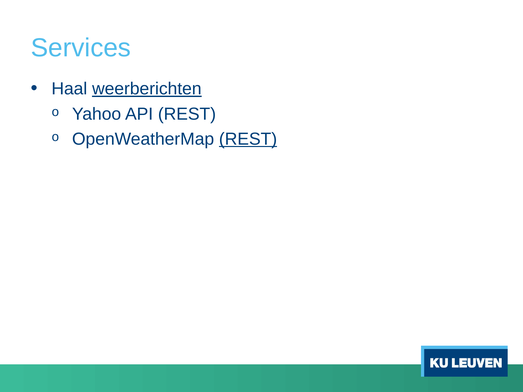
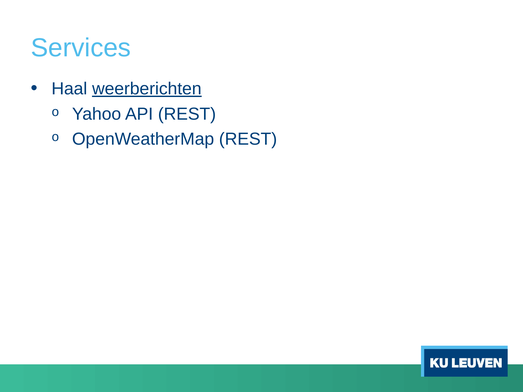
REST underline: present -> none (248, 139)
